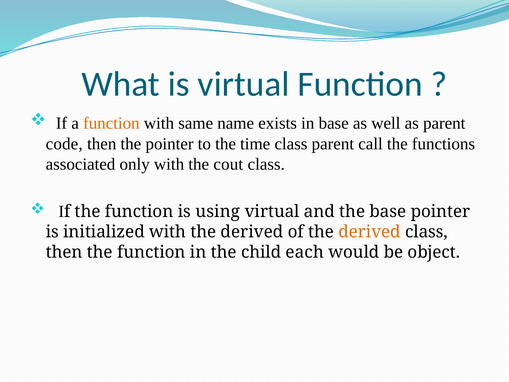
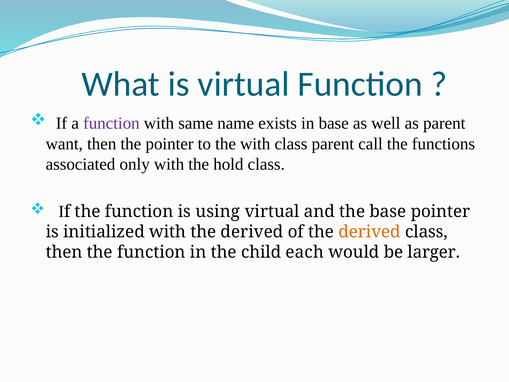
function colour: orange -> purple (111, 123)
code: code -> want (64, 144)
the time: time -> with (255, 144)
cout: cout -> hold (228, 164)
object: object -> larger (434, 252)
